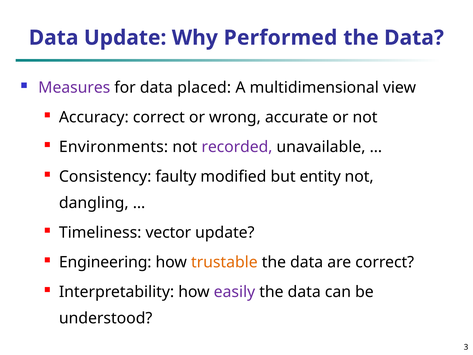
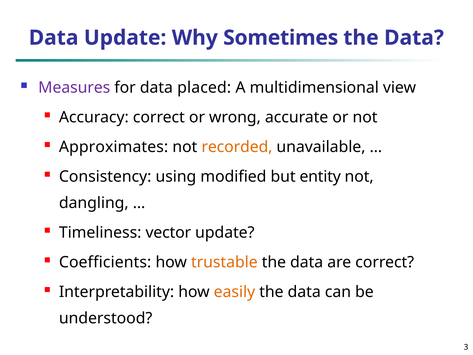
Performed: Performed -> Sometimes (281, 38)
Environments: Environments -> Approximates (114, 147)
recorded colour: purple -> orange (237, 147)
faulty: faulty -> using (176, 176)
Engineering: Engineering -> Coefficients (105, 262)
easily colour: purple -> orange (234, 292)
